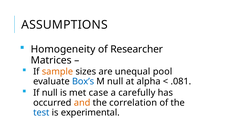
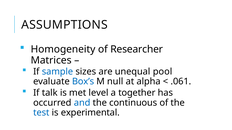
sample colour: orange -> blue (58, 72)
.081: .081 -> .061 (181, 82)
If null: null -> talk (50, 93)
case: case -> level (99, 93)
carefully: carefully -> together (137, 93)
and colour: orange -> blue (82, 103)
correlation: correlation -> continuous (133, 103)
